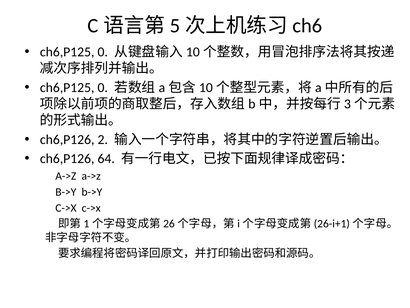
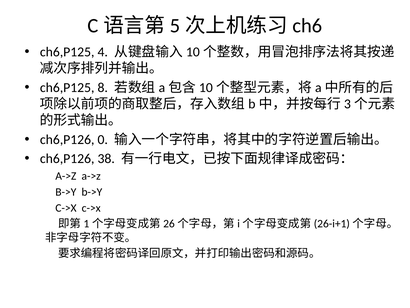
0: 0 -> 4 (103, 52)
0: 0 -> 8 (103, 87)
2: 2 -> 0 (103, 139)
64: 64 -> 38 (106, 159)
